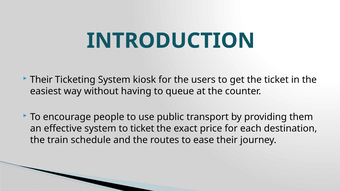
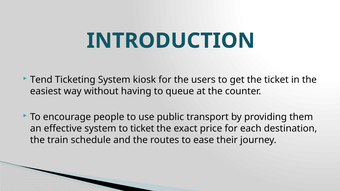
Their: Their -> Tend (41, 80)
